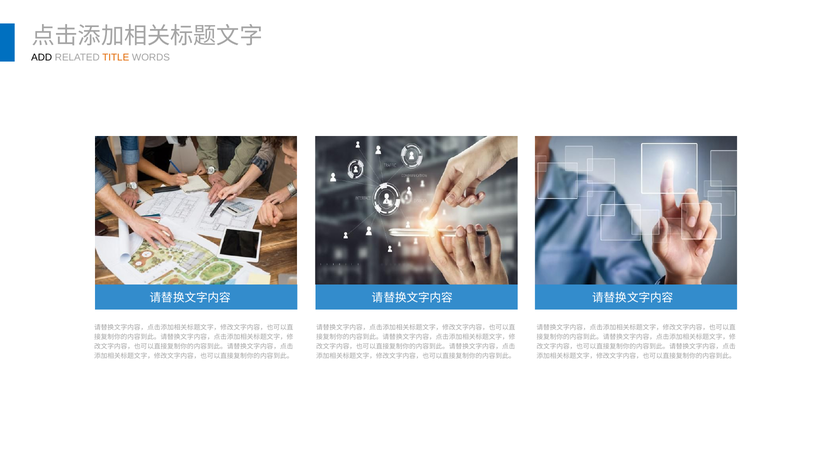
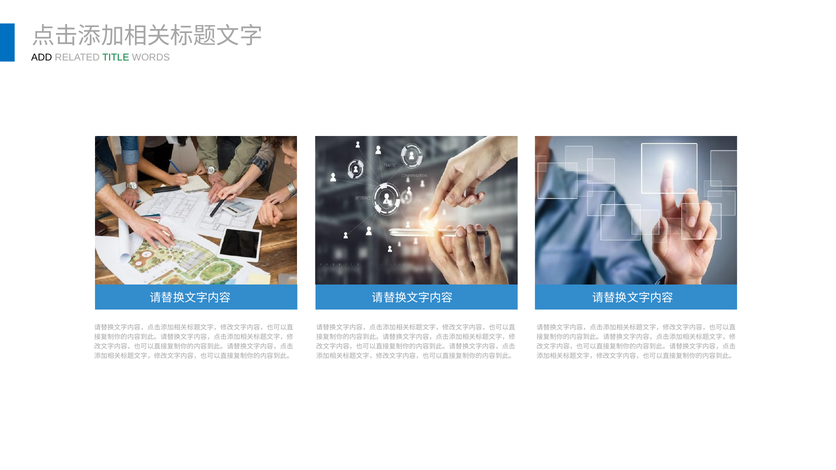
TITLE colour: orange -> green (116, 57)
